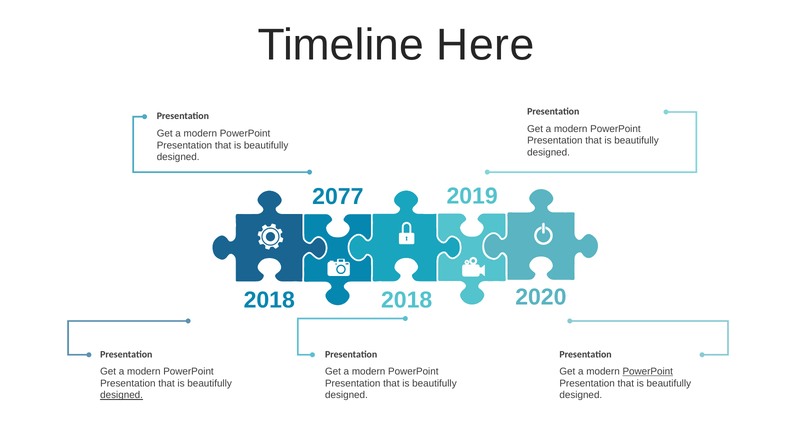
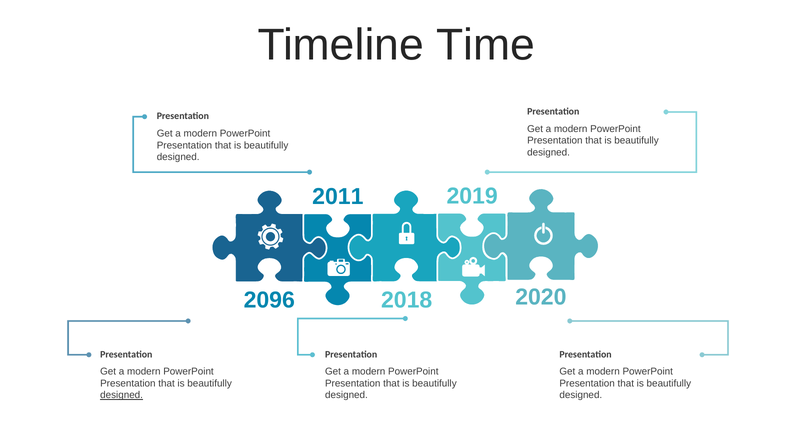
Here: Here -> Time (486, 45)
2077: 2077 -> 2011 (338, 197)
2018: 2018 -> 2096 (269, 300)
PowerPoint underline: present -> none (648, 371)
